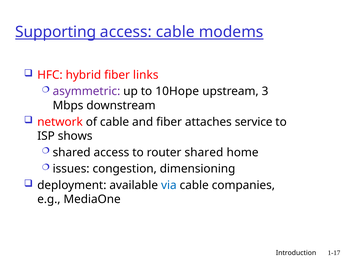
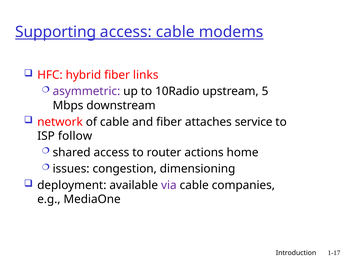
10Hope: 10Hope -> 10Radio (177, 91)
3: 3 -> 5 (265, 91)
shows: shows -> follow (75, 136)
router shared: shared -> actions (204, 152)
via colour: blue -> purple (169, 185)
